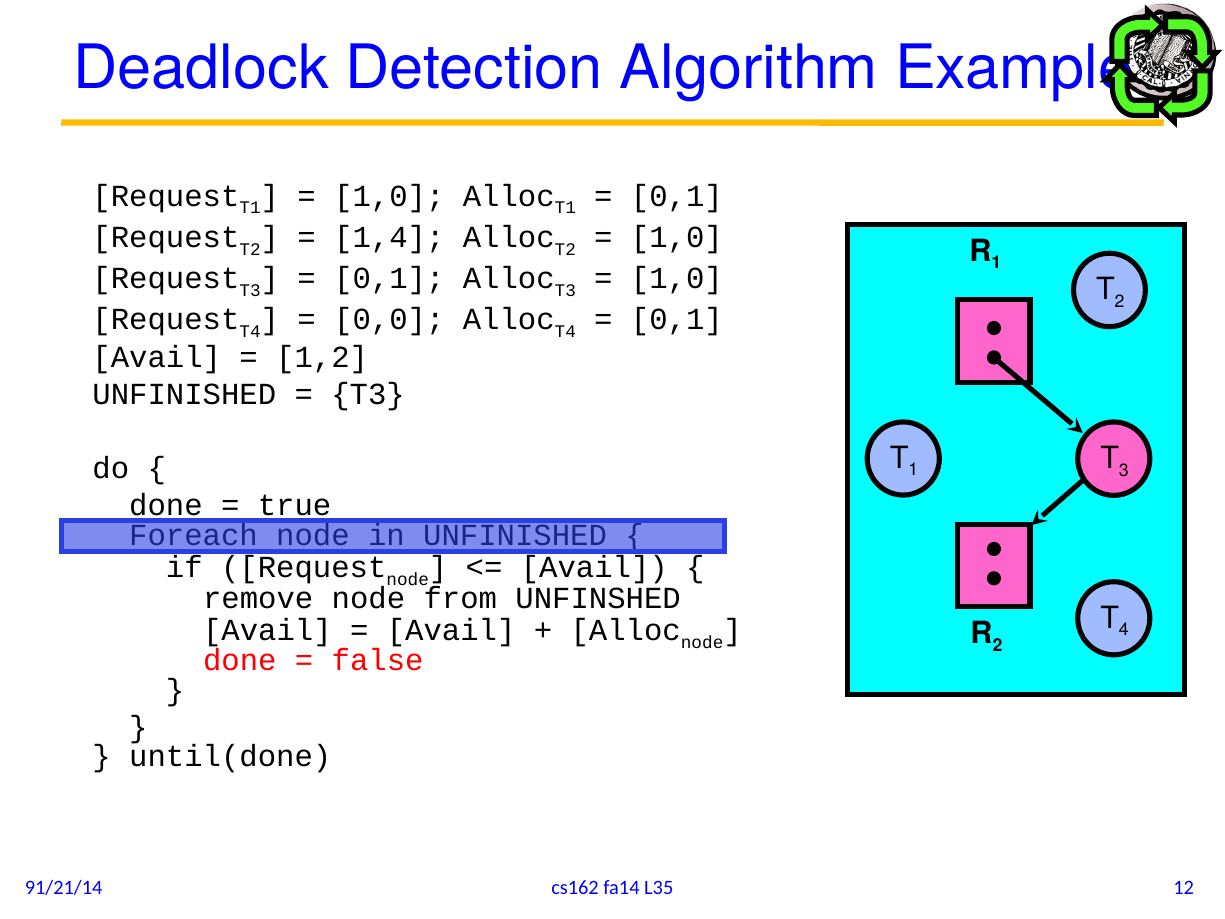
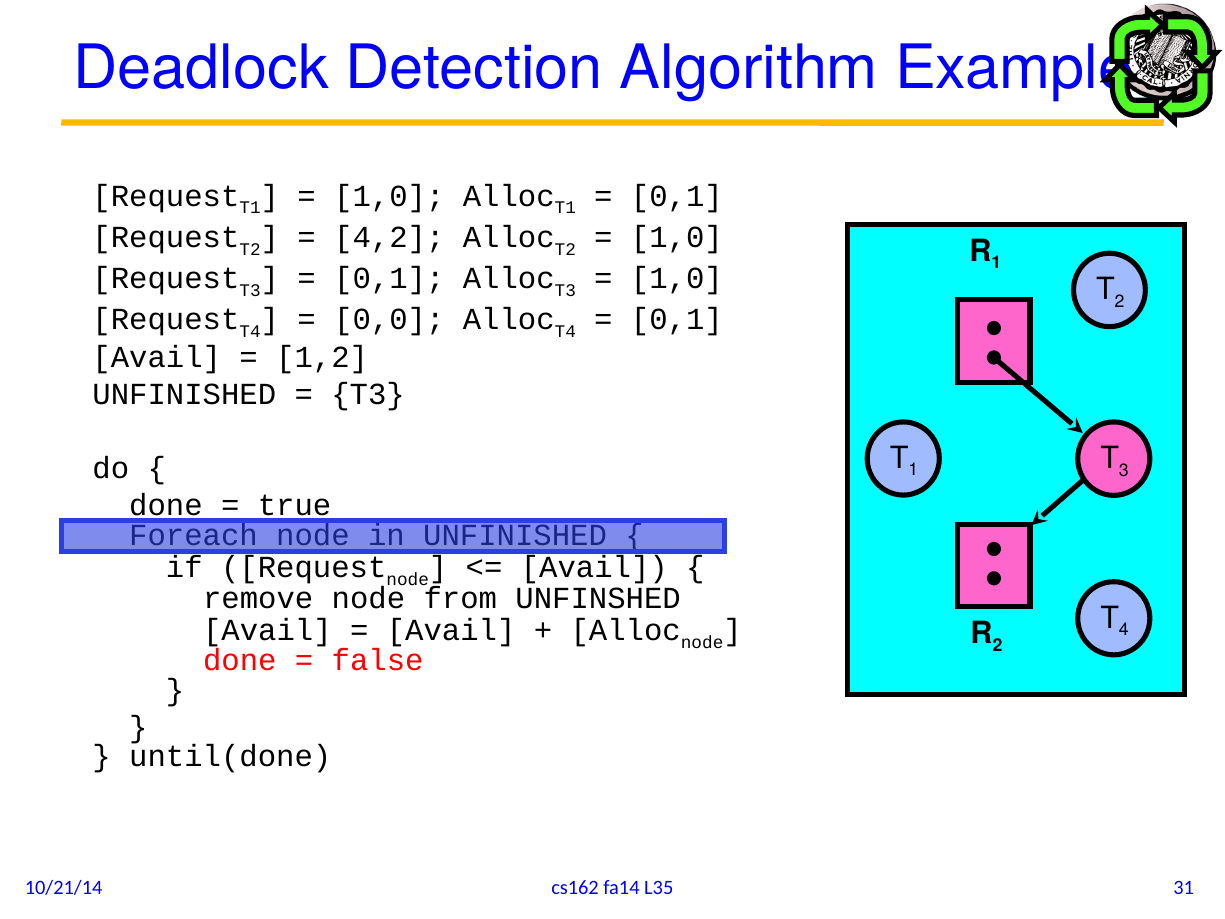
1,4: 1,4 -> 4,2 (389, 237)
12: 12 -> 31 (1184, 887)
91/21/14: 91/21/14 -> 10/21/14 (64, 888)
